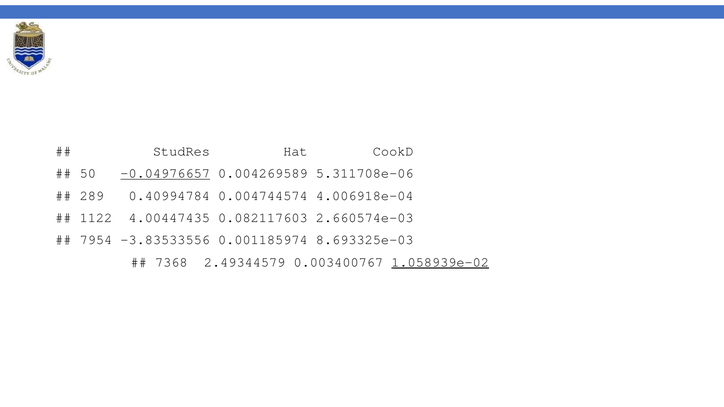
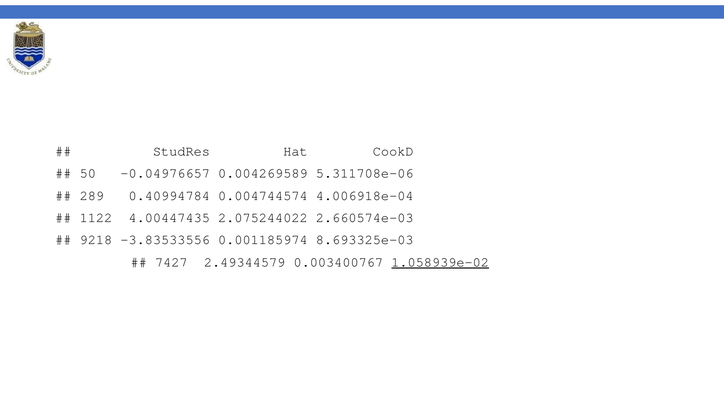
-0.04976657 underline: present -> none (165, 173)
0.082117603: 0.082117603 -> 2.075244022 (263, 218)
7954: 7954 -> 9218 (96, 240)
7368: 7368 -> 7427 (171, 262)
